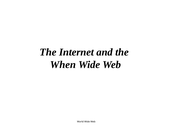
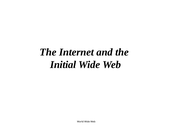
When: When -> Initial (63, 65)
